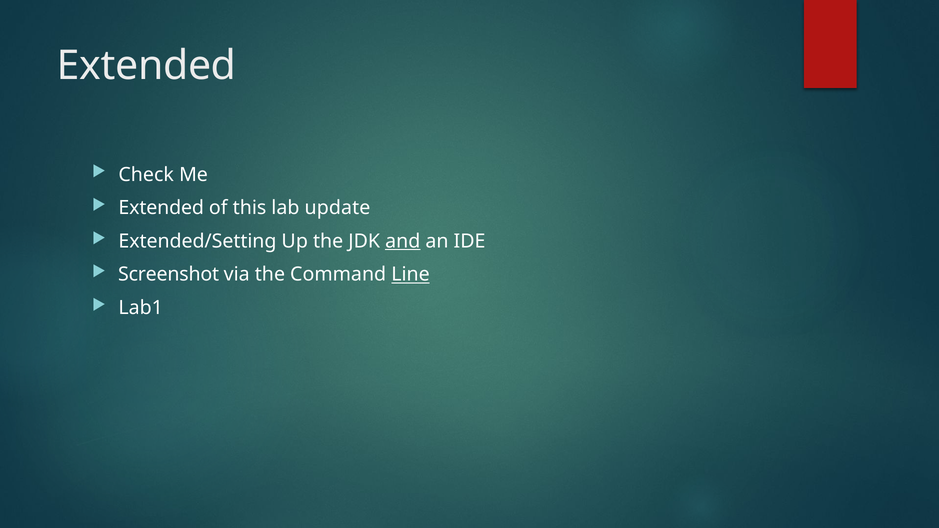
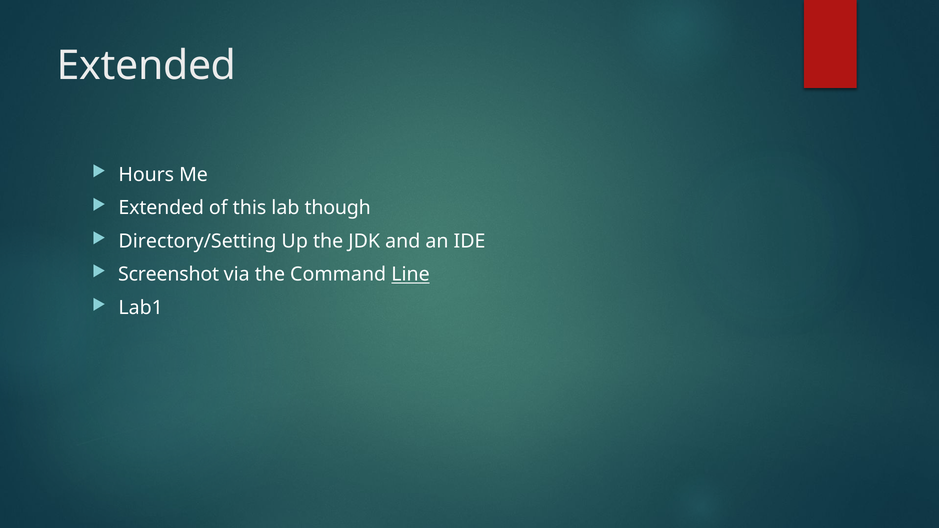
Check: Check -> Hours (146, 175)
update: update -> though (338, 208)
Extended/Setting: Extended/Setting -> Directory/Setting (197, 241)
and underline: present -> none (403, 241)
